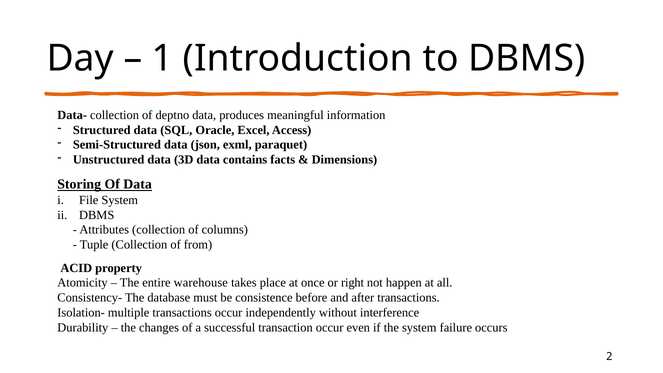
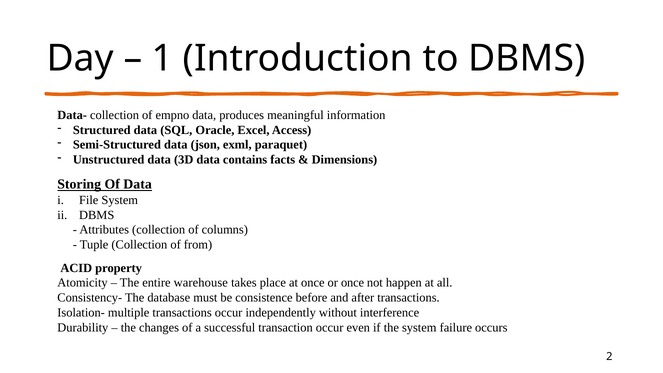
deptno: deptno -> empno (172, 115)
or right: right -> once (353, 283)
